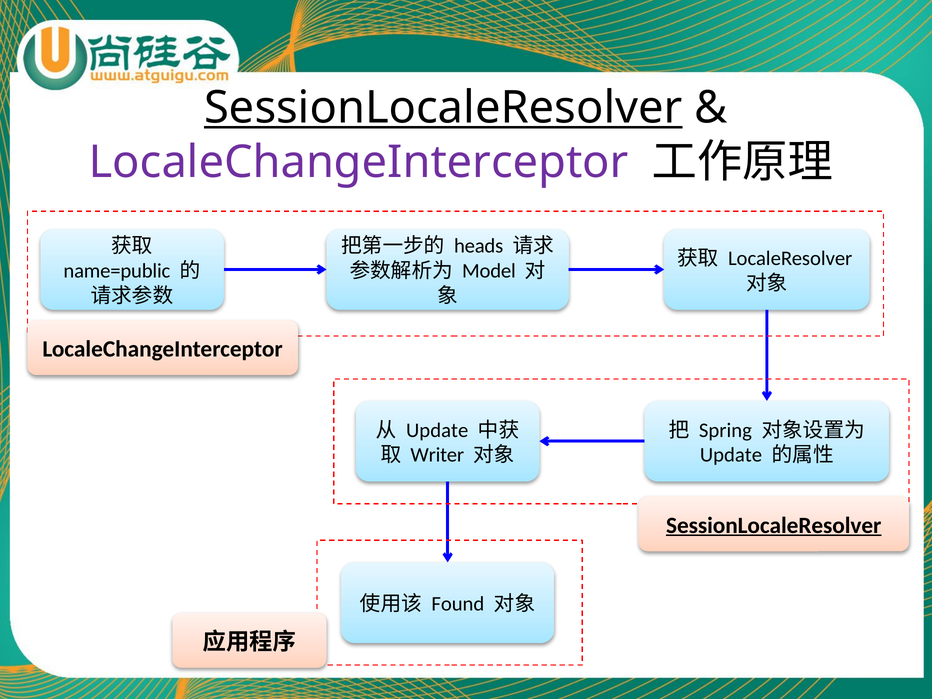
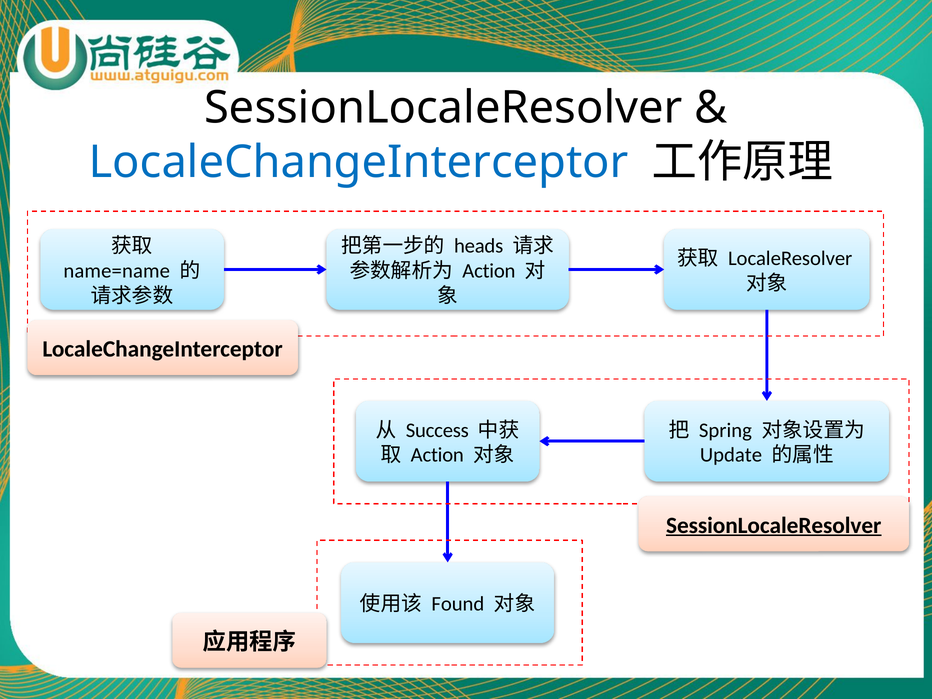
SessionLocaleResolver underline: present -> none (443, 108)
LocaleChangeInterceptor colour: purple -> blue (359, 162)
name=public: name=public -> name=name (117, 271)
Model: Model -> Action (489, 271)
Update: Update -> Success (437, 430)
Writer: Writer -> Action (437, 455)
